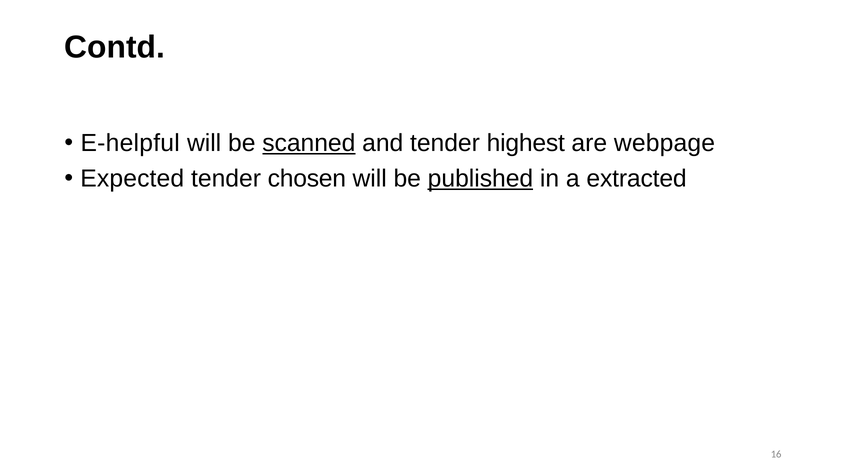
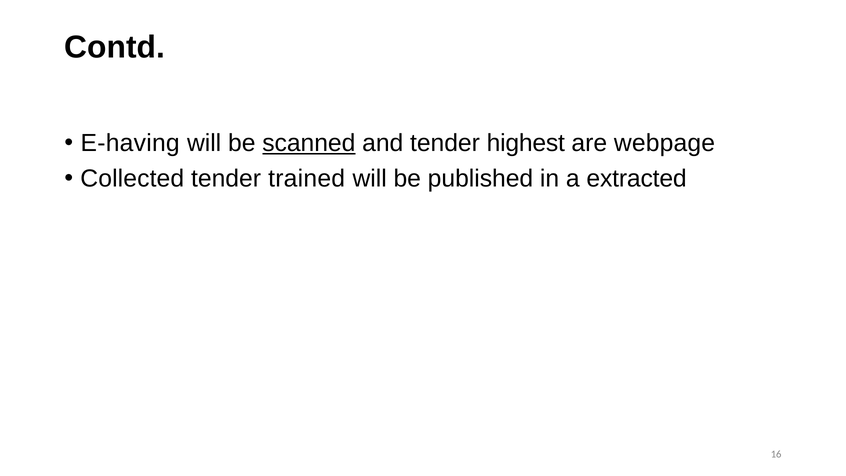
E-helpful: E-helpful -> E-having (130, 143)
Expected: Expected -> Collected (132, 179)
chosen: chosen -> trained (307, 179)
published underline: present -> none (480, 179)
